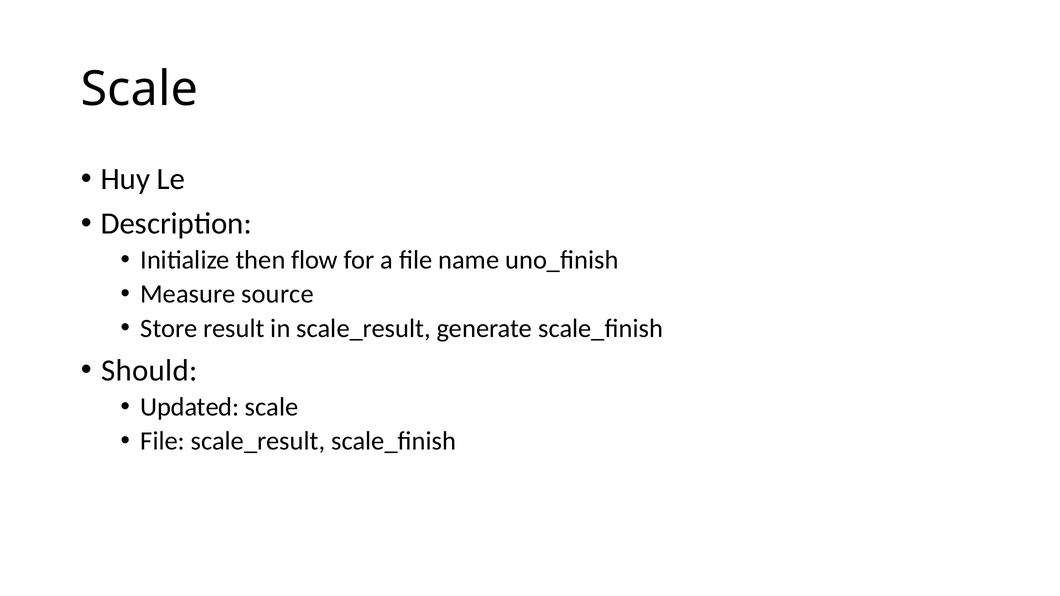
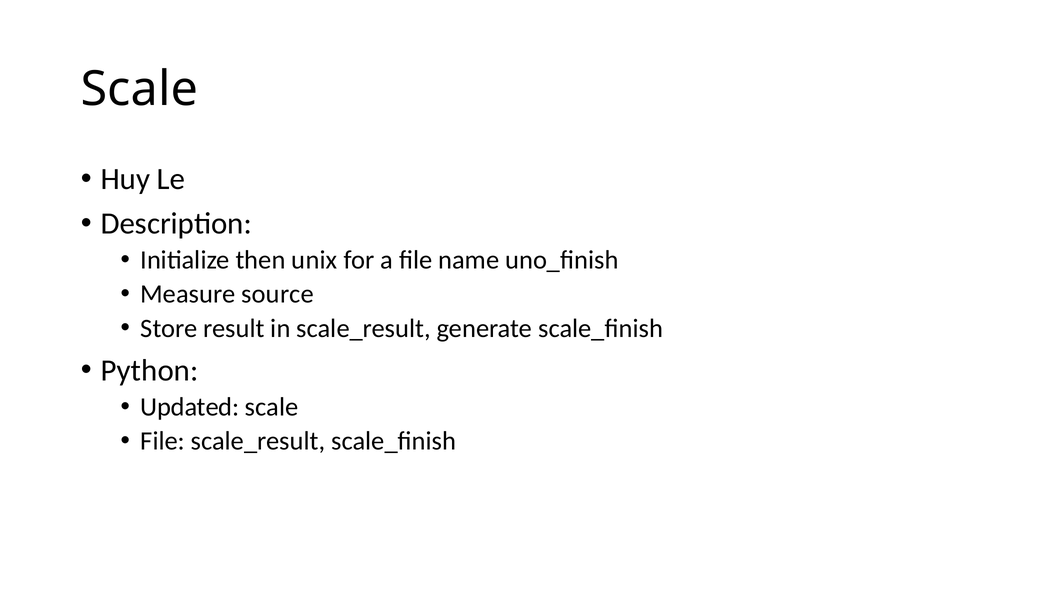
flow: flow -> unix (314, 260)
Should: Should -> Python (150, 370)
